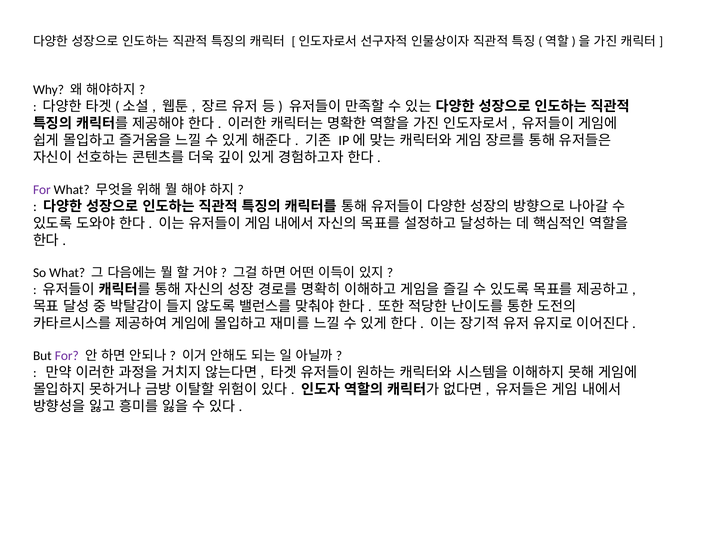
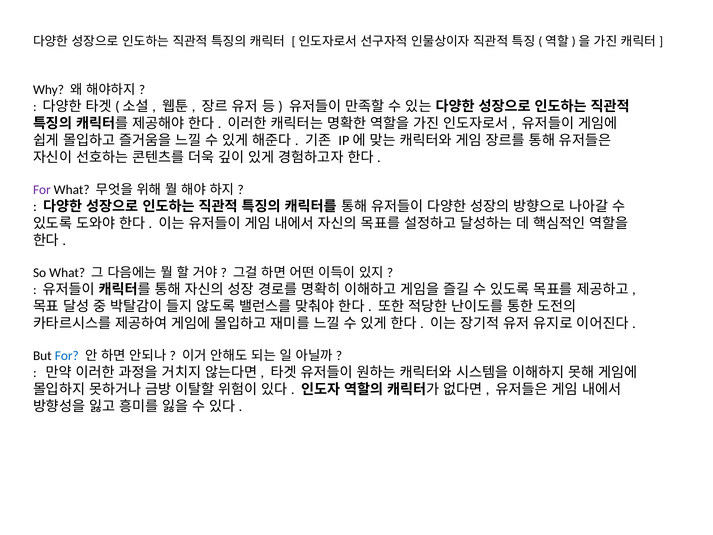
For colour: purple -> blue (67, 356)
